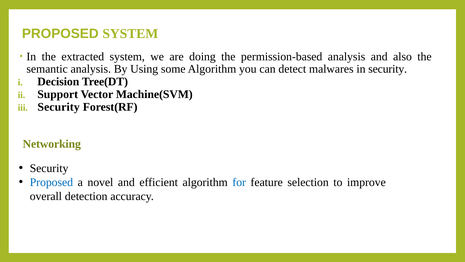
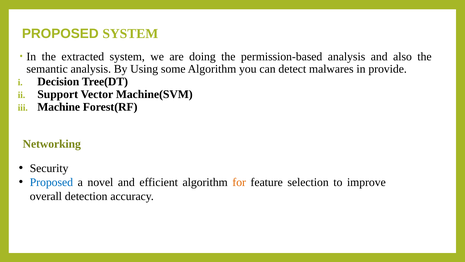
in security: security -> provide (388, 69)
Security: Security -> Machine (59, 107)
for colour: blue -> orange (239, 182)
